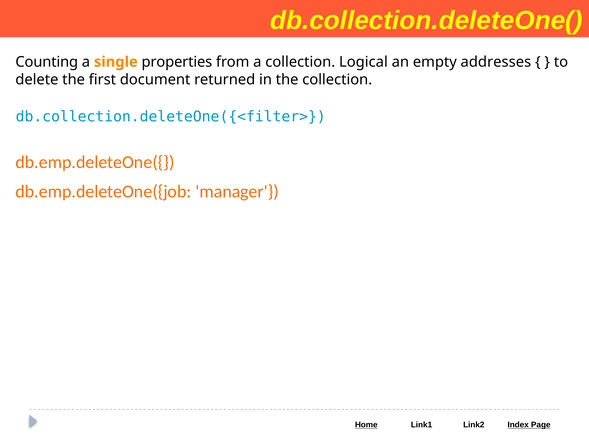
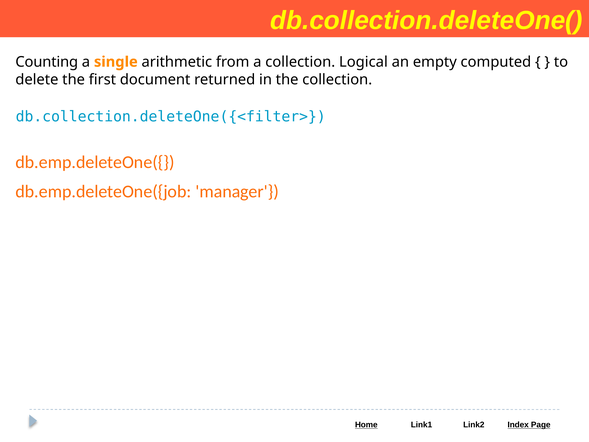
properties: properties -> arithmetic (177, 62)
addresses: addresses -> computed (496, 62)
